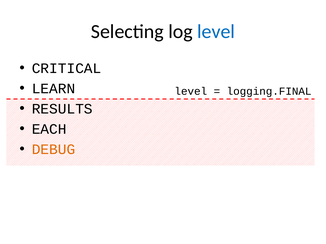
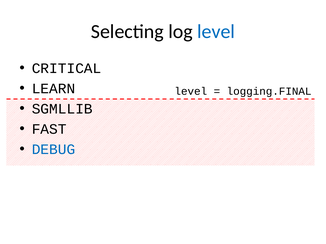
RESULTS: RESULTS -> SGMLLIB (62, 109)
EACH: EACH -> FAST (49, 129)
DEBUG colour: orange -> blue (54, 150)
